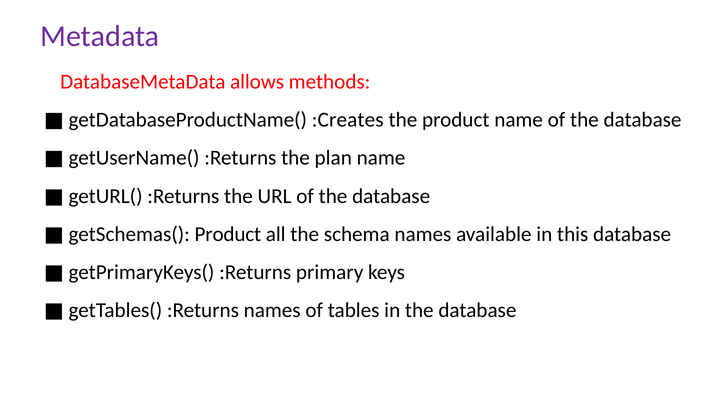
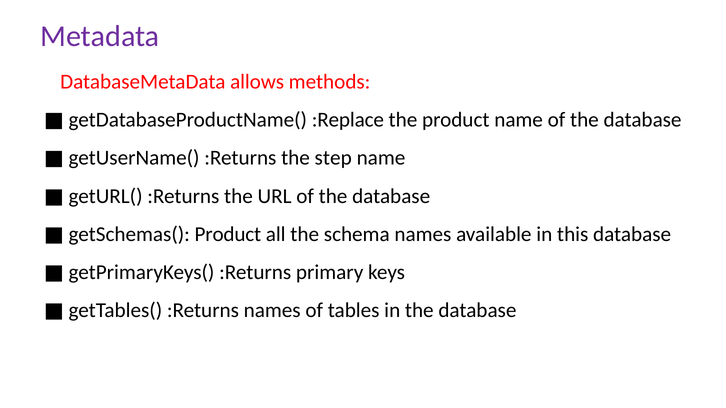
:Creates: :Creates -> :Replace (348, 120)
plan: plan -> step (333, 158)
